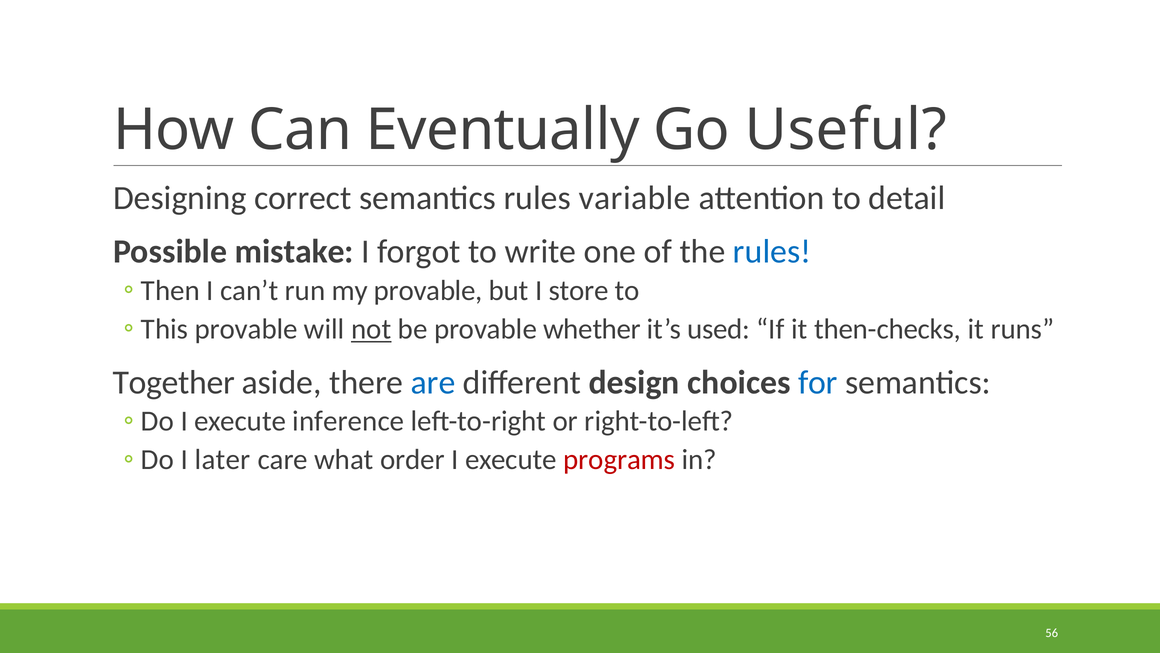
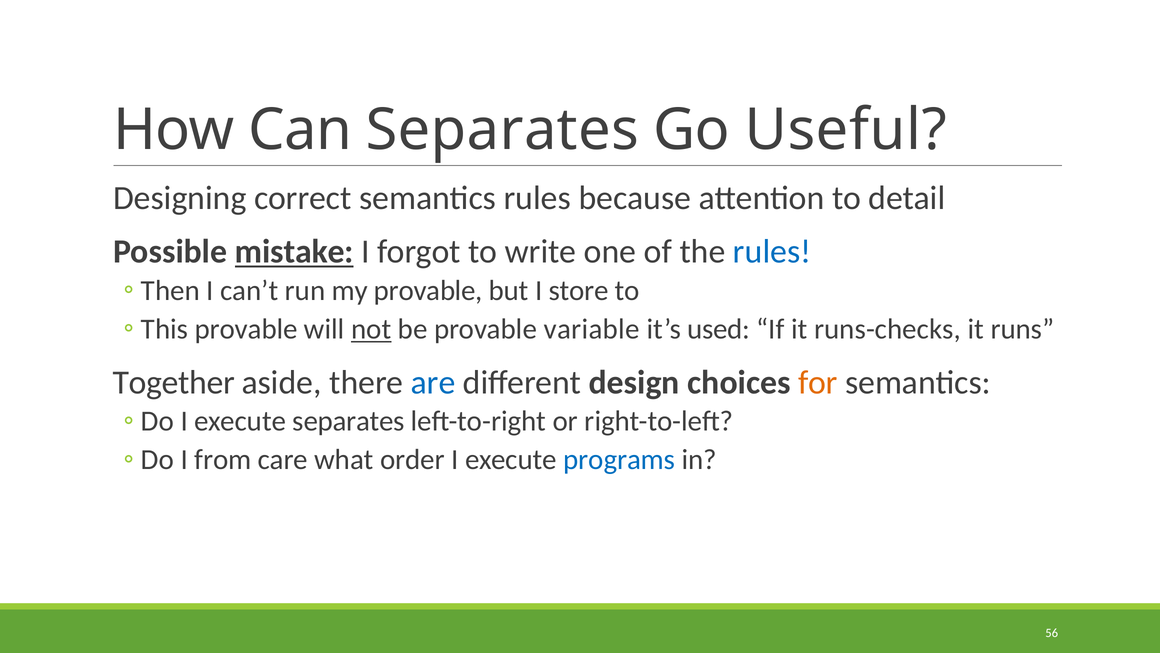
Can Eventually: Eventually -> Separates (502, 130)
variable: variable -> because (635, 198)
mistake underline: none -> present (294, 252)
whether: whether -> variable (592, 329)
then-checks: then-checks -> runs-checks (888, 329)
for colour: blue -> orange (818, 382)
execute inference: inference -> separates (348, 421)
later: later -> from (223, 460)
programs colour: red -> blue (619, 460)
